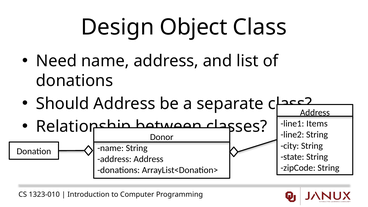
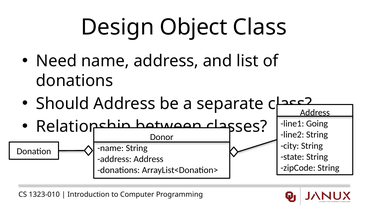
Items: Items -> Going (317, 124)
